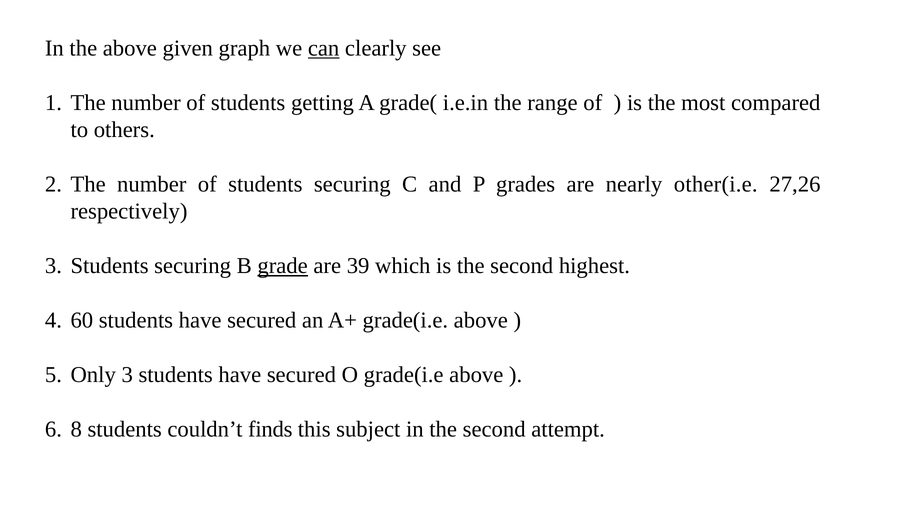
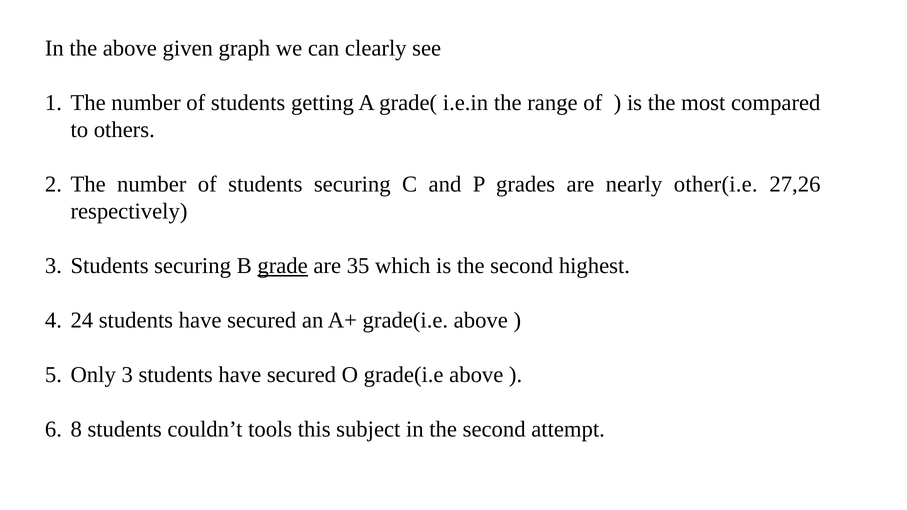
can underline: present -> none (324, 48)
39: 39 -> 35 (358, 266)
60: 60 -> 24 (82, 320)
finds: finds -> tools (270, 429)
